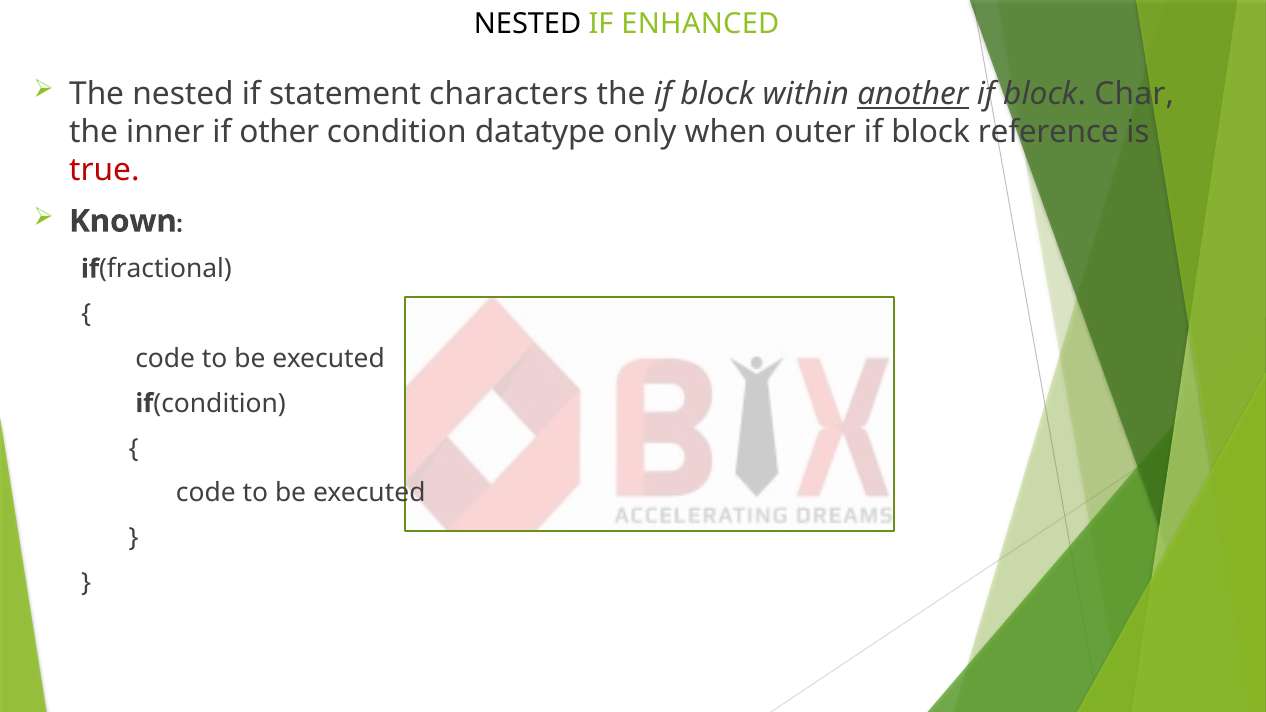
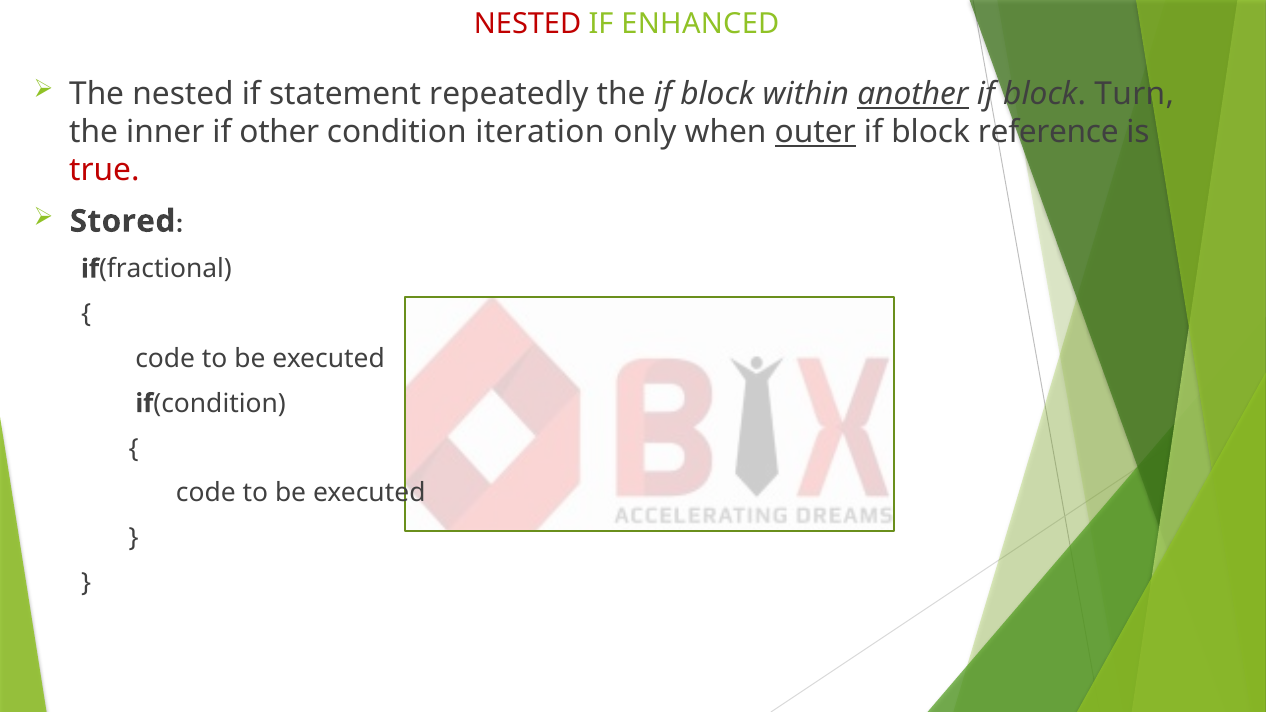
NESTED colour: black -> red (528, 24)
characters: characters -> repeatedly (509, 94)
Char: Char -> Turn (1134, 94)
datatype: datatype -> iteration (540, 132)
outer underline: none -> present (815, 132)
Known: Known -> Stored (123, 221)
